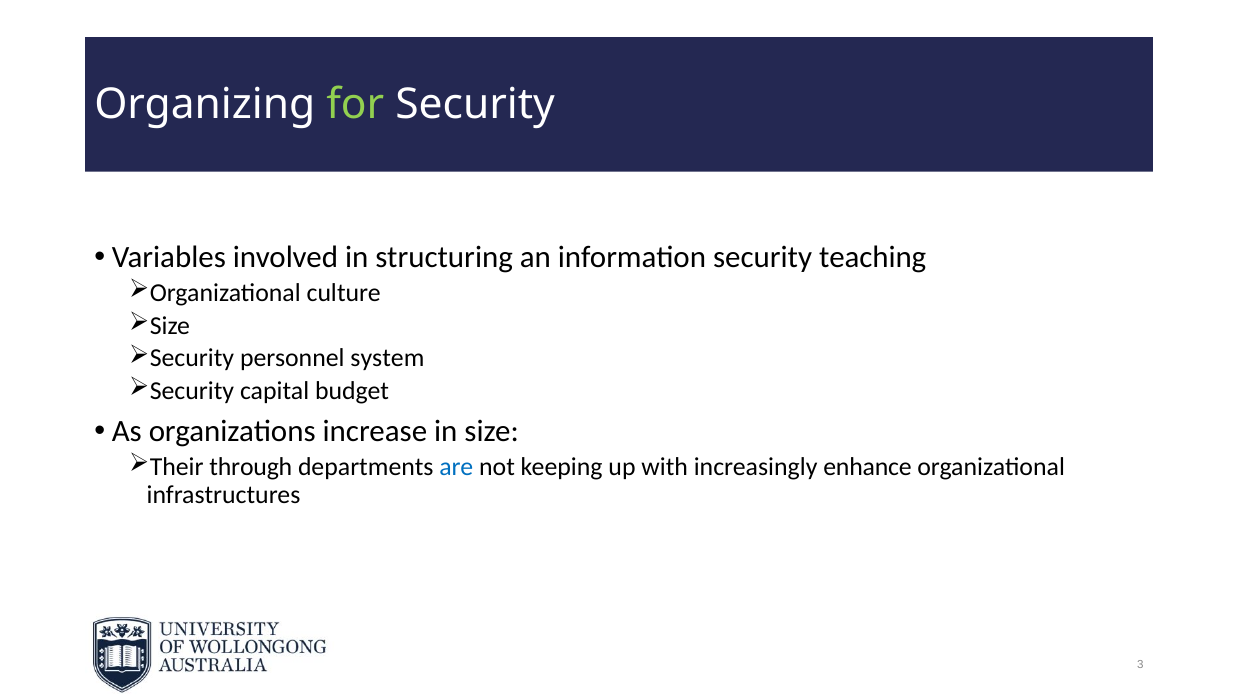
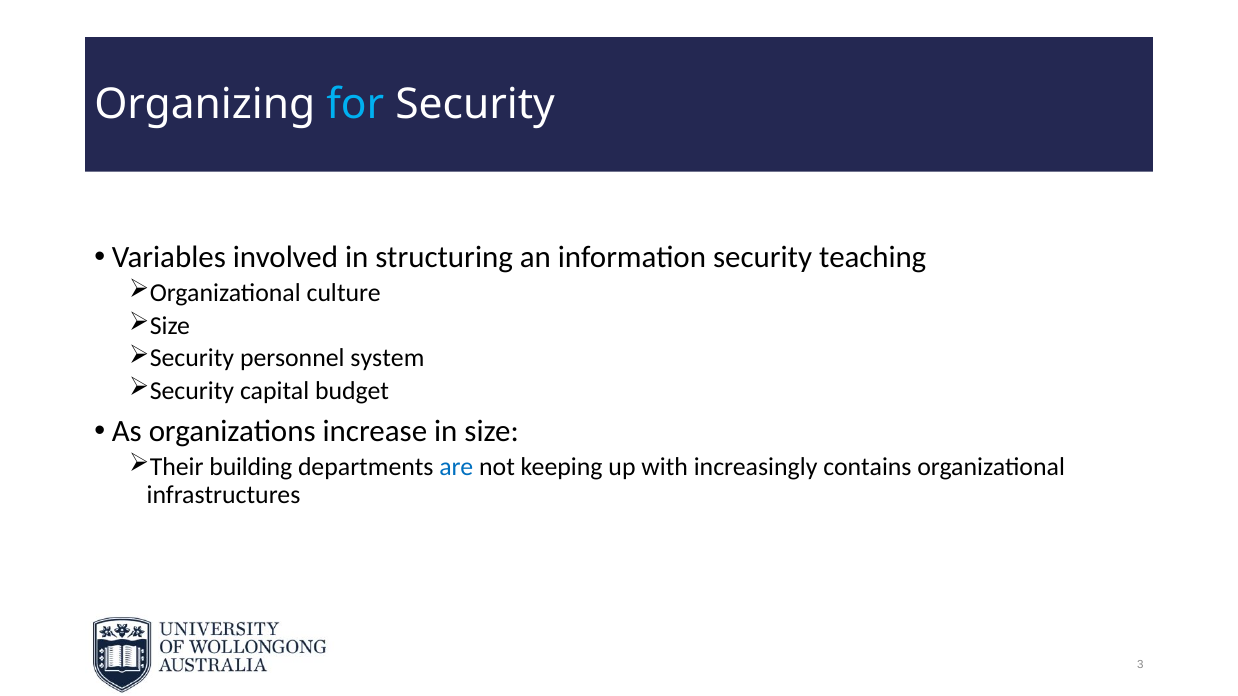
for colour: light green -> light blue (355, 104)
through: through -> building (251, 467)
enhance: enhance -> contains (867, 467)
